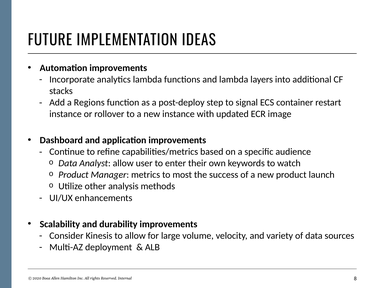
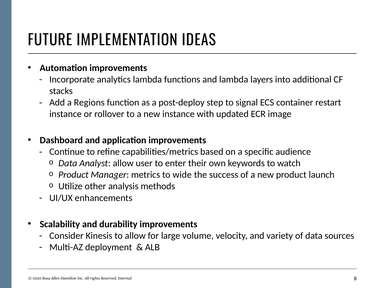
most: most -> wide (182, 174)
